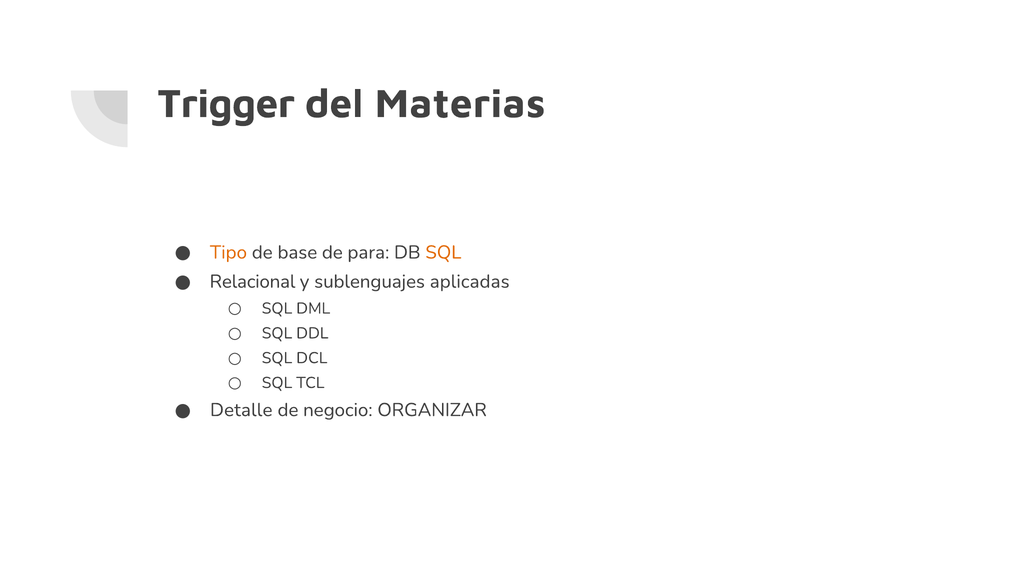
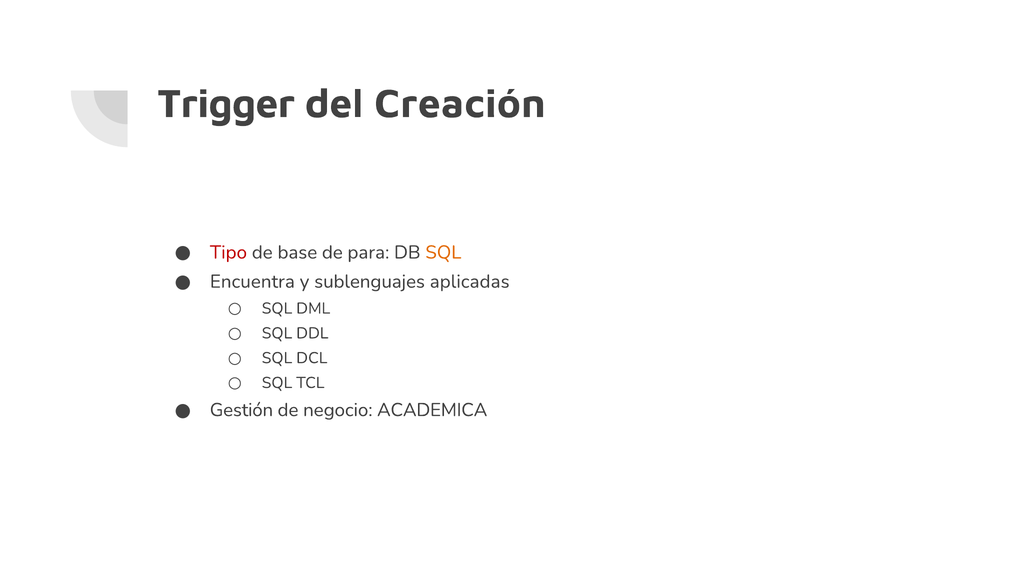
Materias: Materias -> Creación (460, 104)
Tipo colour: orange -> red (228, 252)
Relacional: Relacional -> Encuentra (252, 281)
Detalle: Detalle -> Gestión (241, 410)
ORGANIZAR: ORGANIZAR -> ACADEMICA (432, 410)
